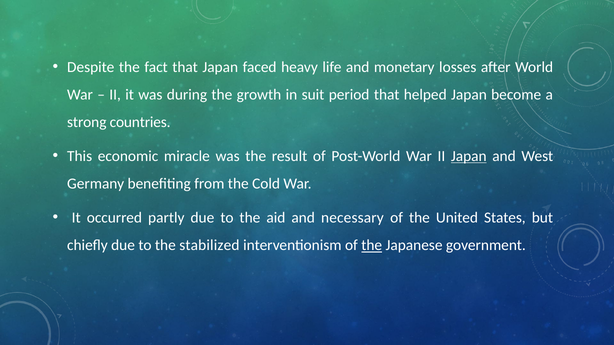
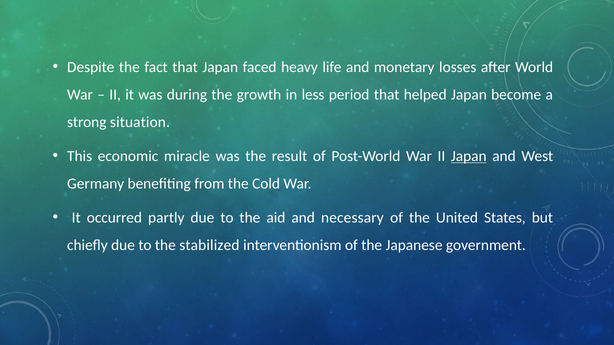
suit: suit -> less (313, 95)
countries: countries -> situation (140, 122)
the underline: present -> none (372, 246)
